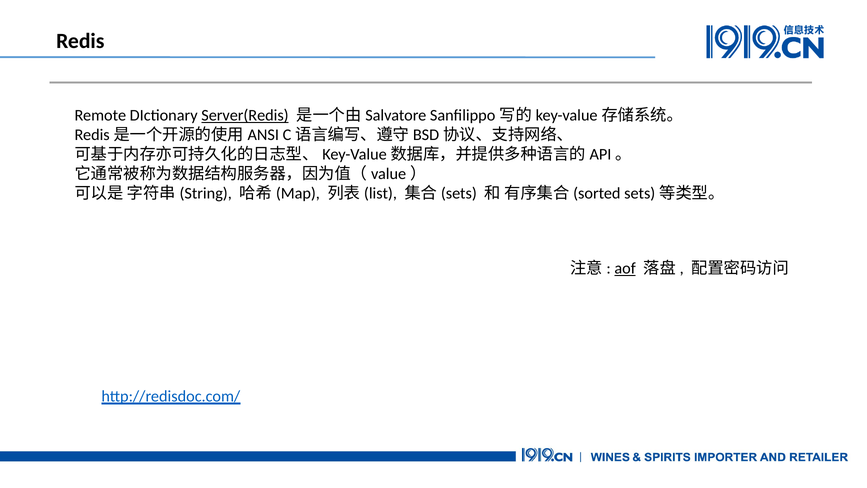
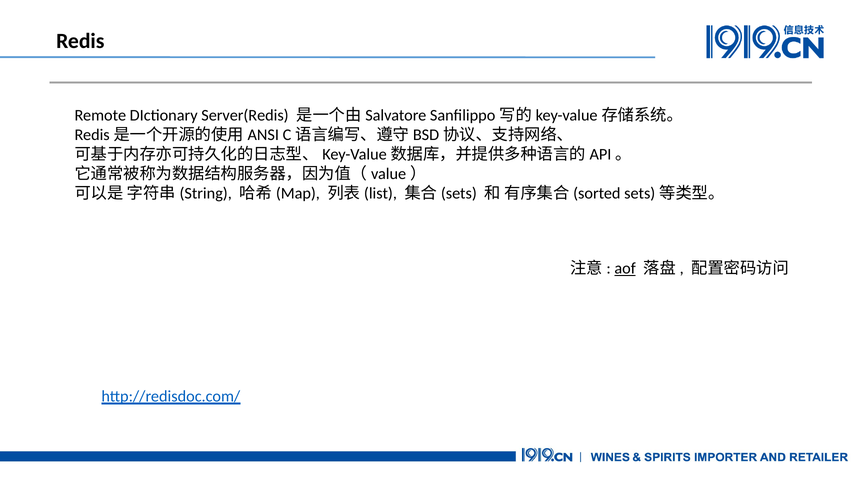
Server(Redis underline: present -> none (245, 115)
